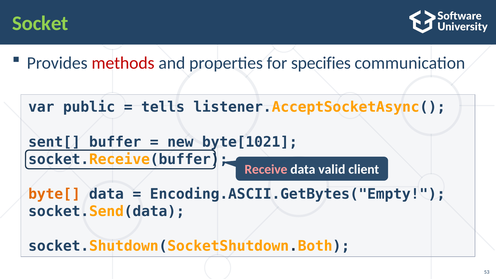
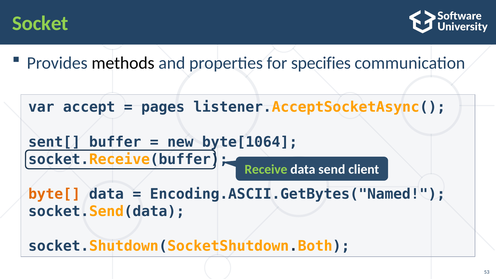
methods colour: red -> black (123, 63)
public: public -> accept (89, 107)
tells: tells -> pages (163, 107)
byte[1021: byte[1021 -> byte[1064 (250, 142)
Receive colour: pink -> light green (266, 169)
valid: valid -> send (332, 169)
Encoding.ASCII.GetBytes("Empty: Encoding.ASCII.GetBytes("Empty -> Encoding.ASCII.GetBytes("Named (298, 194)
